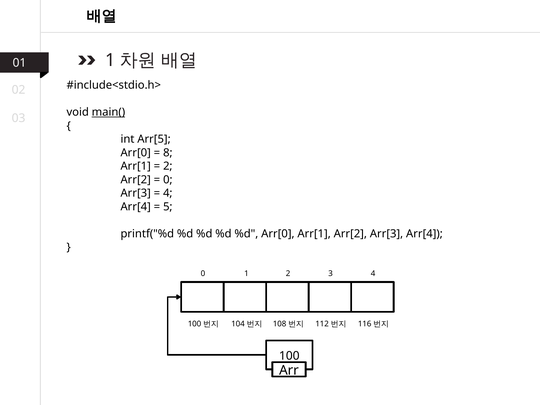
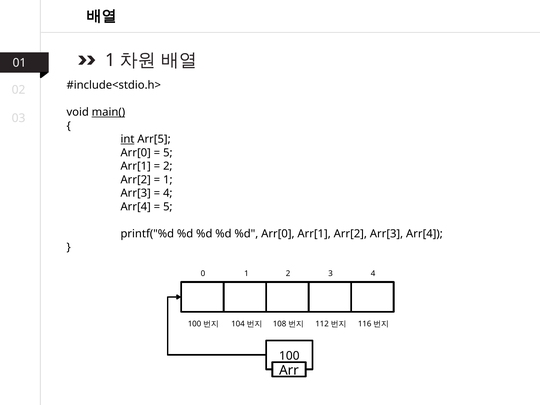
int underline: none -> present (128, 139)
8: 8 -> 5 (168, 153)
0: 0 -> 1 (168, 180)
